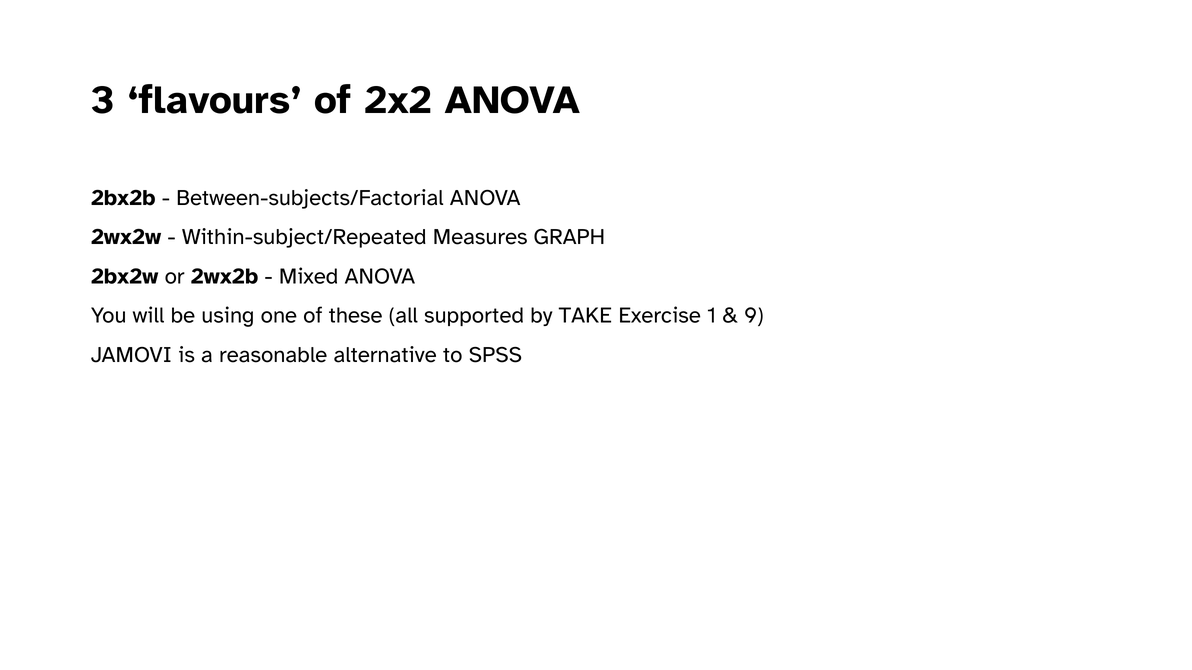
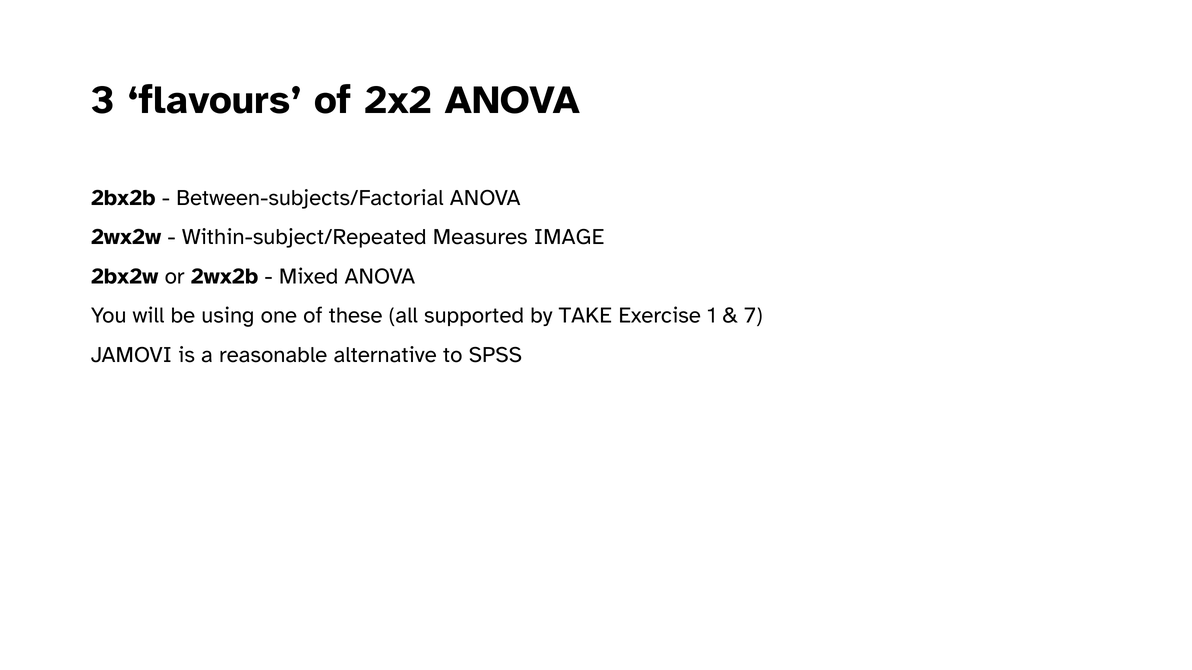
GRAPH: GRAPH -> IMAGE (569, 237)
9: 9 -> 7 (754, 316)
